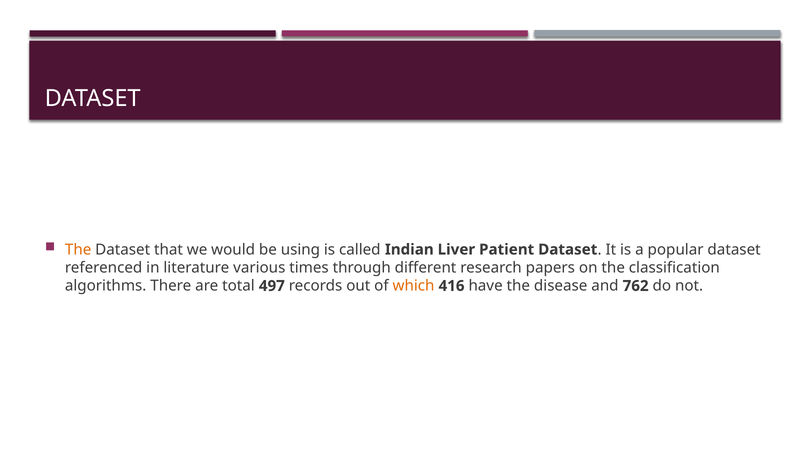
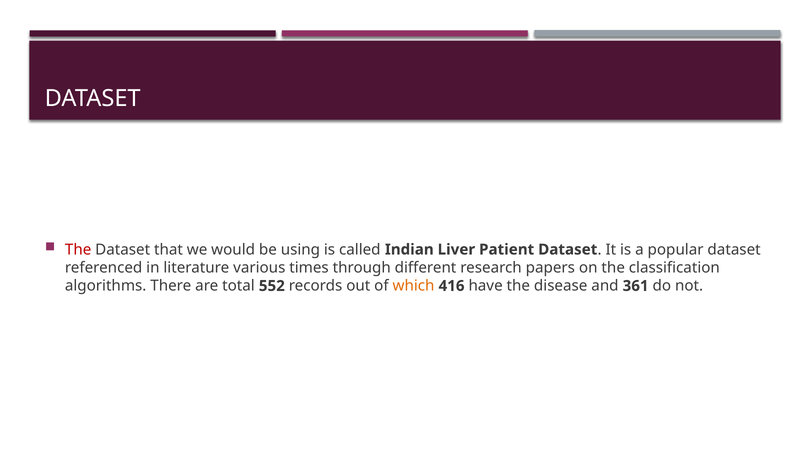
The colour: orange -> red (78, 250)
497: 497 -> 552 (272, 286)
762: 762 -> 361 (636, 286)
